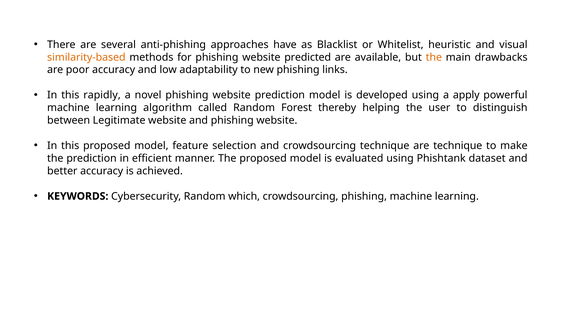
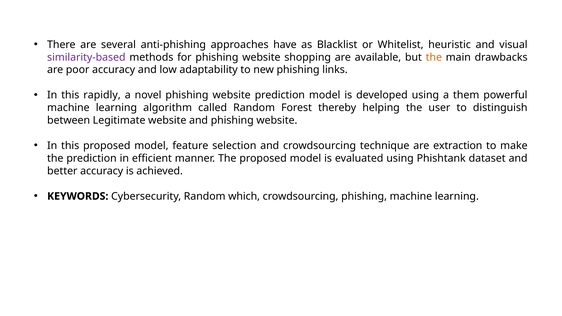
similarity-based colour: orange -> purple (86, 57)
predicted: predicted -> shopping (308, 57)
apply: apply -> them (466, 95)
are technique: technique -> extraction (458, 146)
